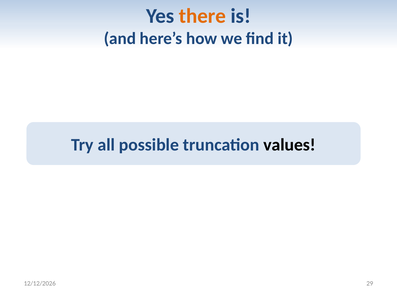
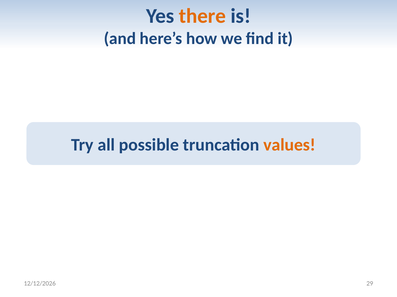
values colour: black -> orange (290, 145)
